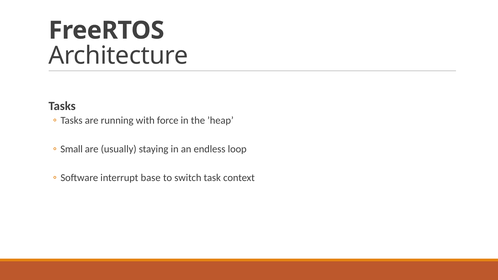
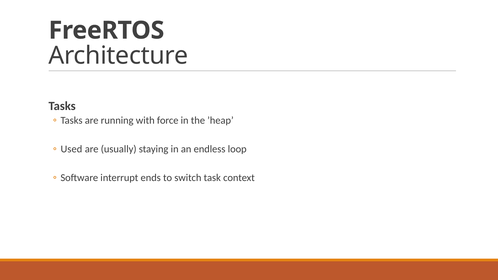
Small: Small -> Used (71, 149)
base: base -> ends (151, 178)
